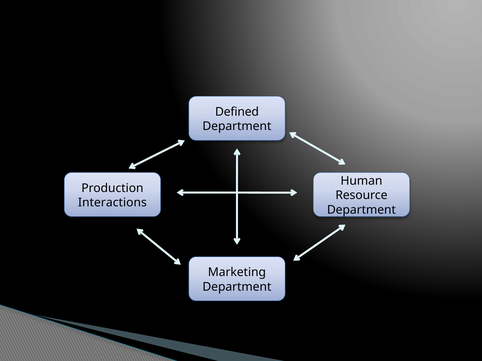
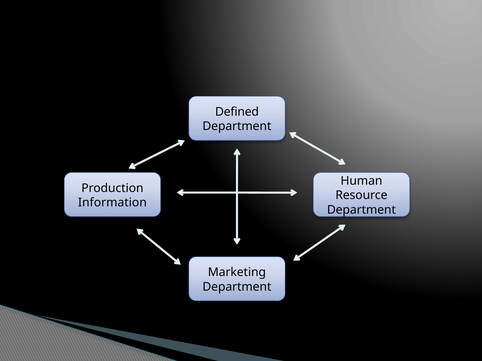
Interactions: Interactions -> Information (112, 203)
